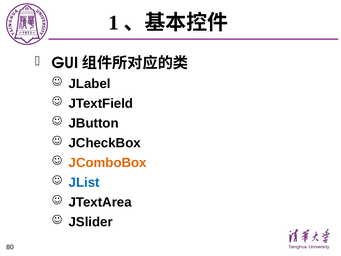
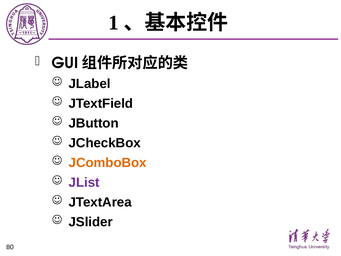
JList colour: blue -> purple (84, 182)
